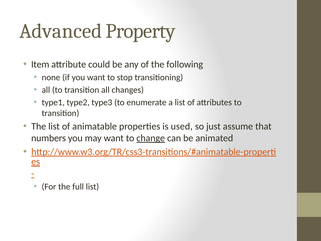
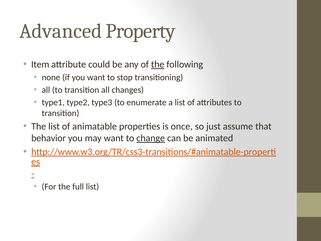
the underline: none -> present (158, 64)
used: used -> once (182, 126)
numbers: numbers -> behavior (49, 138)
